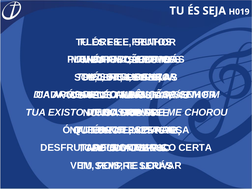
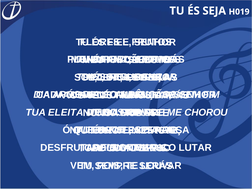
EXISTO: EXISTO -> ELEITA (66, 112)
CERTA: CERTA -> LUTAR (195, 148)
